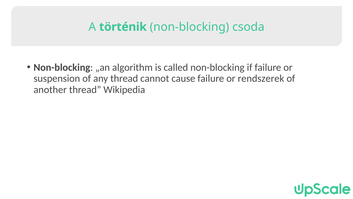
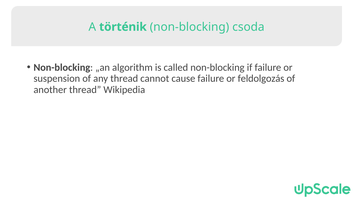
rendszerek: rendszerek -> feldolgozás (261, 78)
